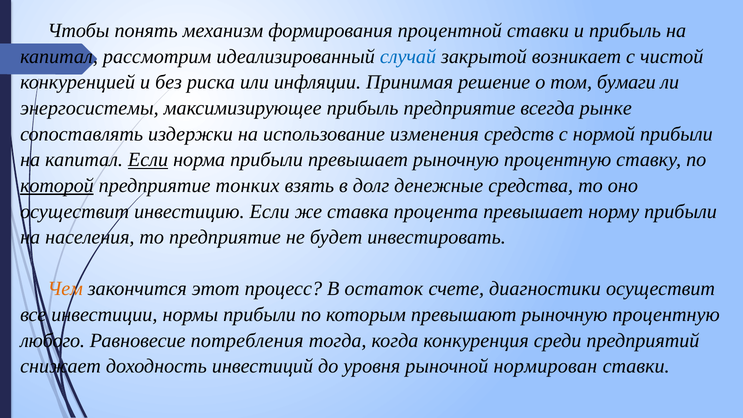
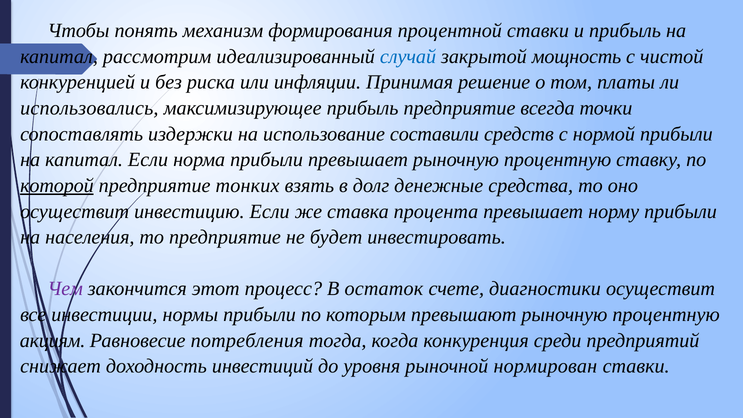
возникает: возникает -> мощность (577, 56)
бумаги: бумаги -> платы (626, 82)
энергосистемы: энергосистемы -> использовались (89, 108)
рынке: рынке -> точки (606, 108)
изменения: изменения -> составили (435, 134)
Если underline: present -> none (148, 160)
Чем colour: orange -> purple (65, 289)
любого: любого -> акциям (53, 340)
